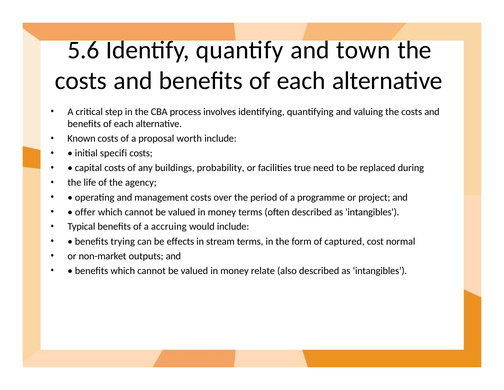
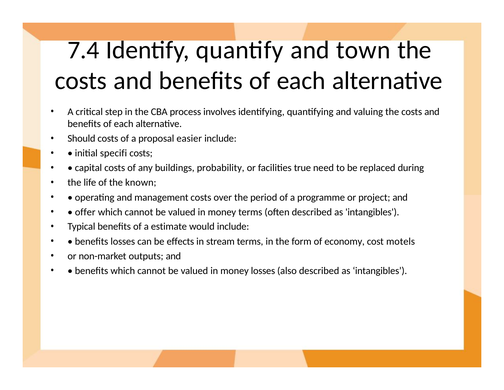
5.6: 5.6 -> 7.4 (83, 50)
Known: Known -> Should (81, 138)
worth: worth -> easier (189, 138)
agency: agency -> known (141, 182)
accruing: accruing -> estimate (169, 226)
benefits trying: trying -> losses (123, 241)
captured: captured -> economy (345, 241)
normal: normal -> motels (401, 241)
money relate: relate -> losses (263, 270)
